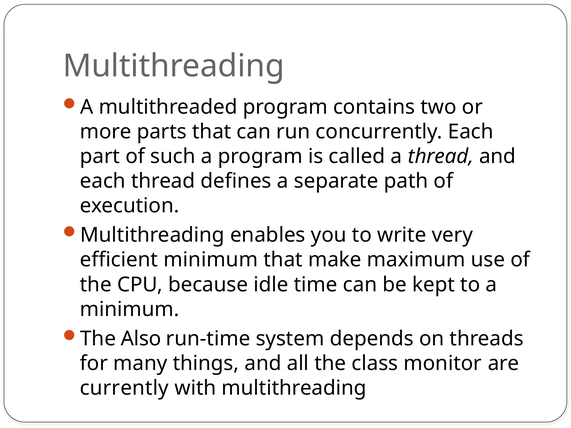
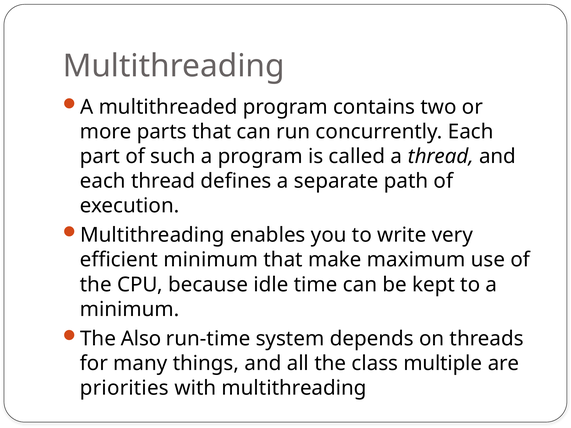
monitor: monitor -> multiple (443, 364)
currently: currently -> priorities (124, 388)
